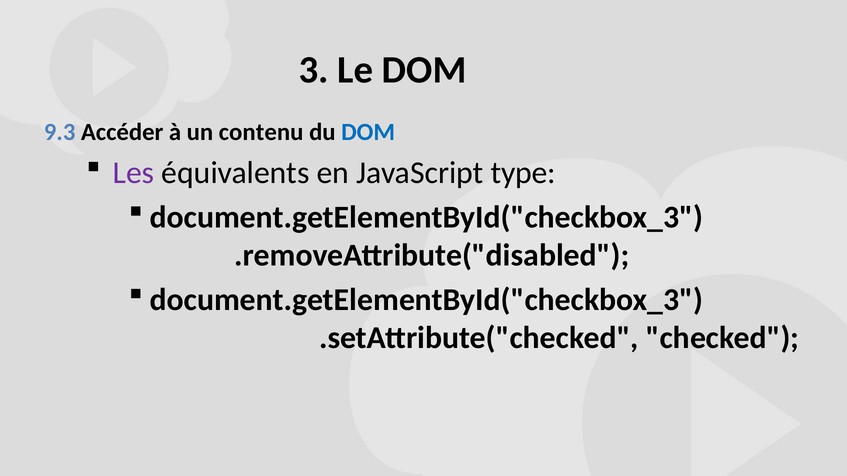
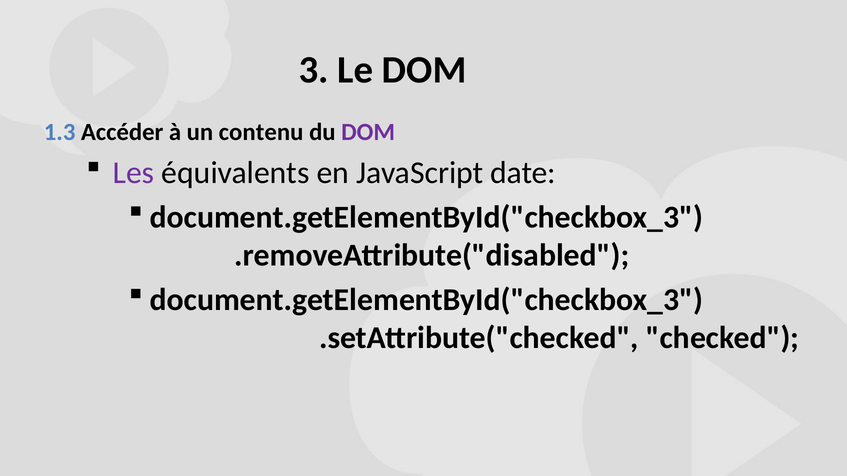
9.3: 9.3 -> 1.3 (60, 132)
DOM colour: blue -> purple (368, 132)
type: type -> date (523, 173)
